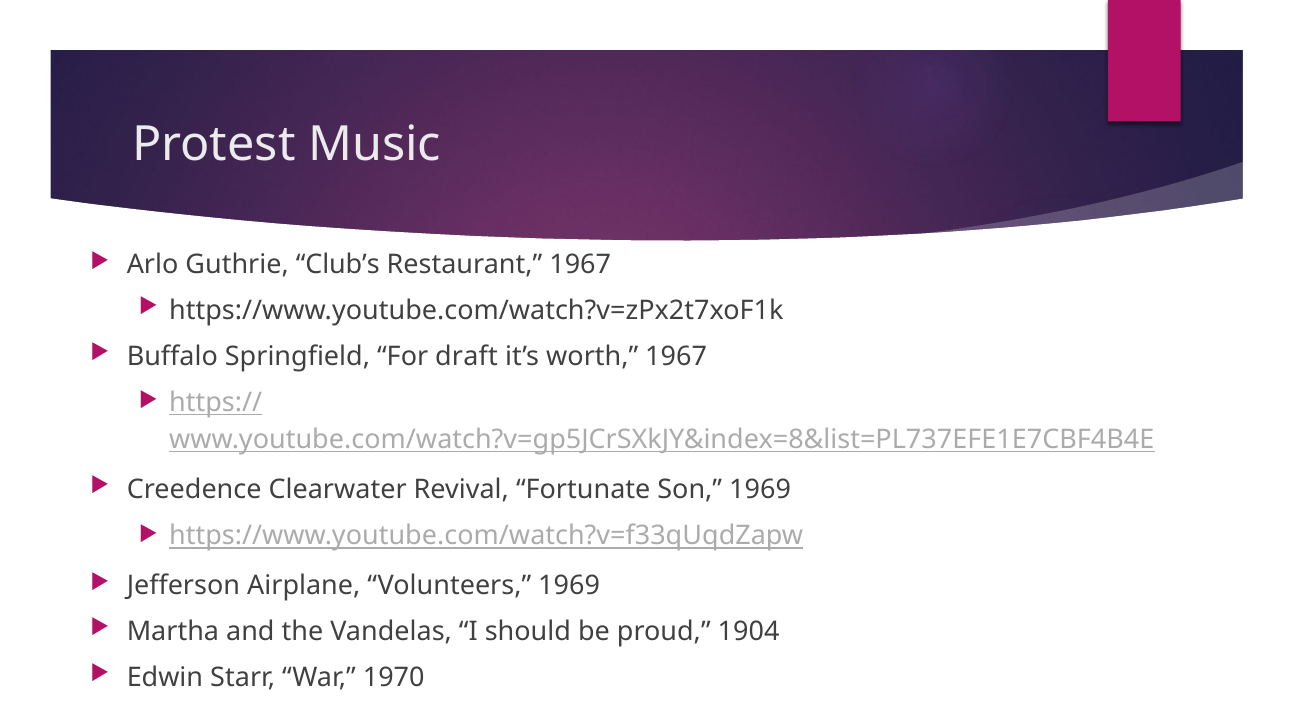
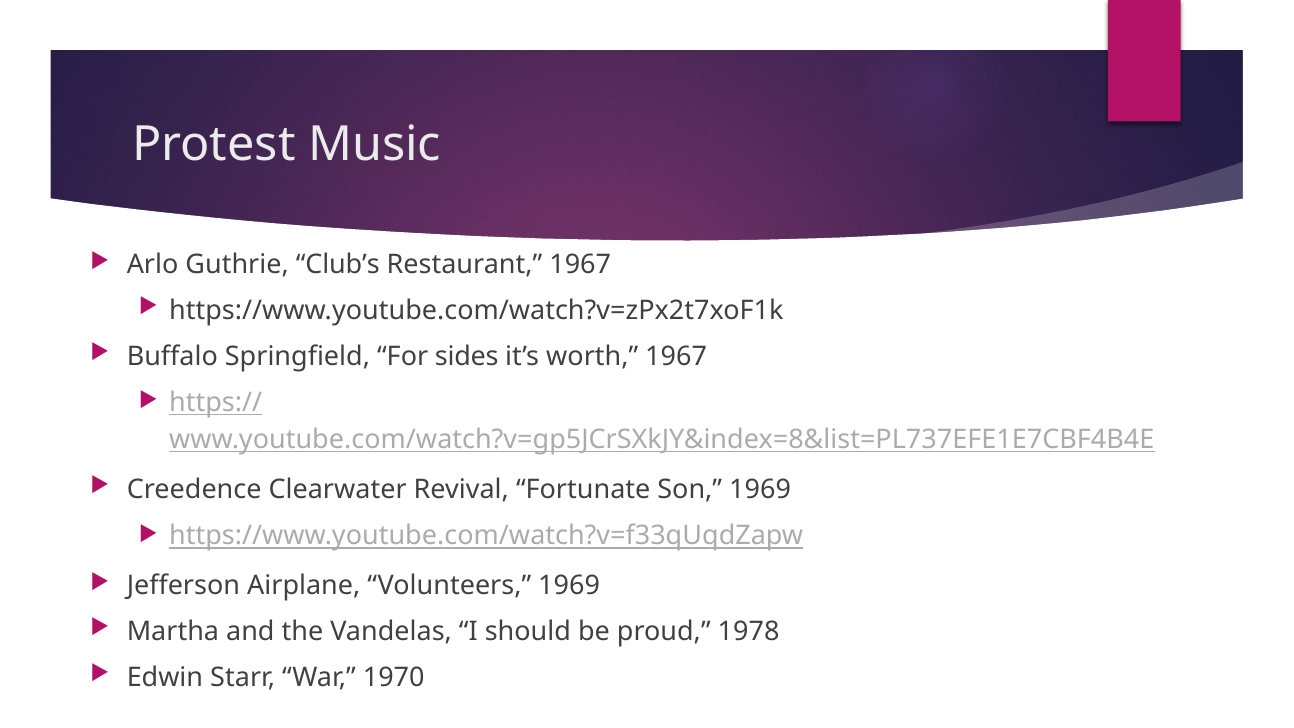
draft: draft -> sides (467, 357)
1904: 1904 -> 1978 (749, 632)
